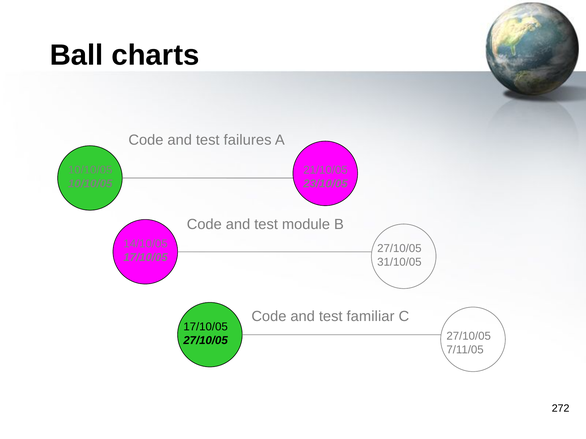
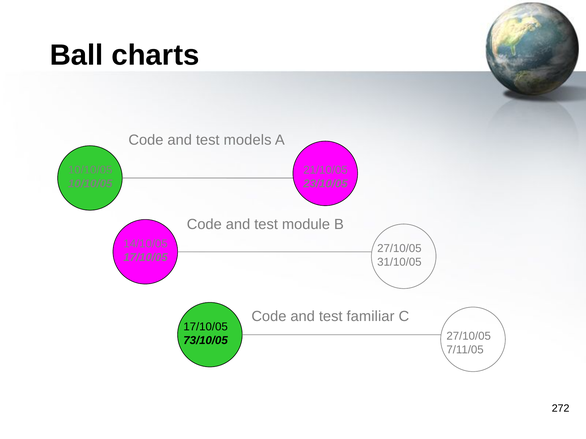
failures: failures -> models (248, 140)
27/10/05: 27/10/05 -> 73/10/05 (206, 341)
